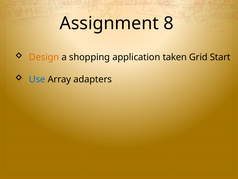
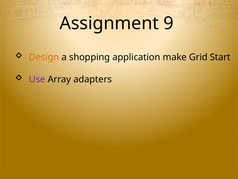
8: 8 -> 9 (169, 23)
taken: taken -> make (175, 57)
Use colour: blue -> purple (37, 79)
